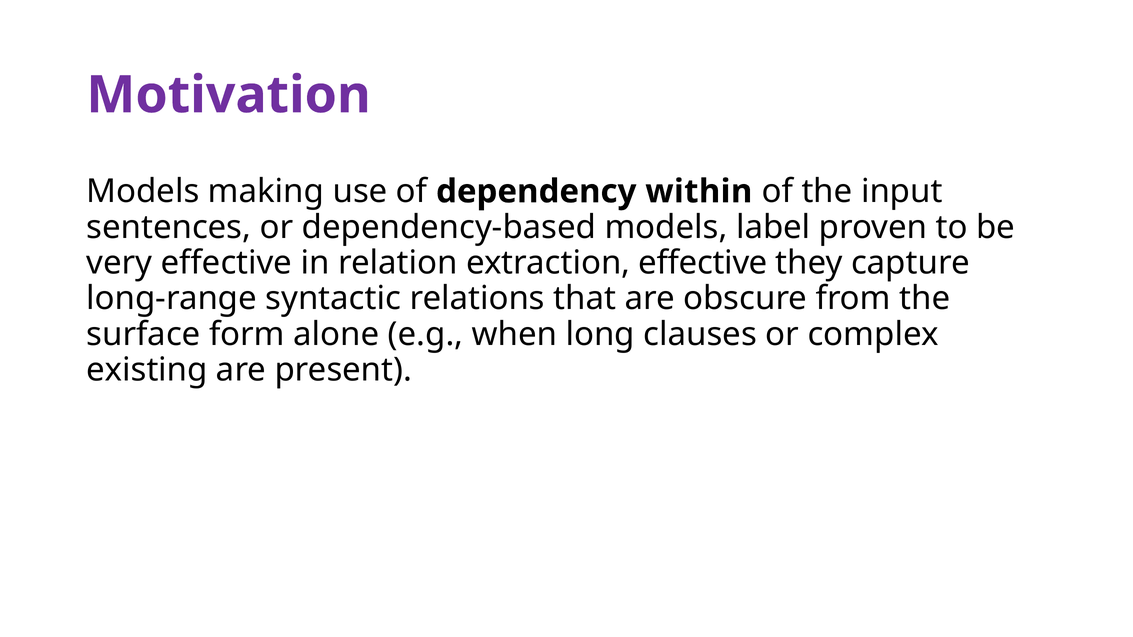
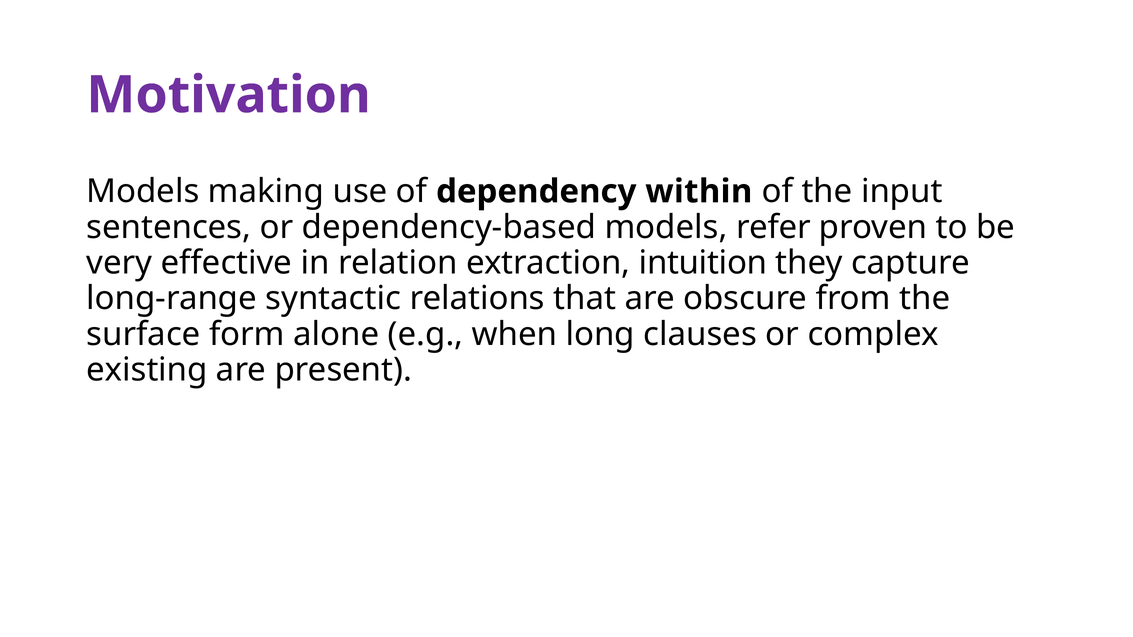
label: label -> refer (773, 227)
extraction effective: effective -> intuition (703, 263)
